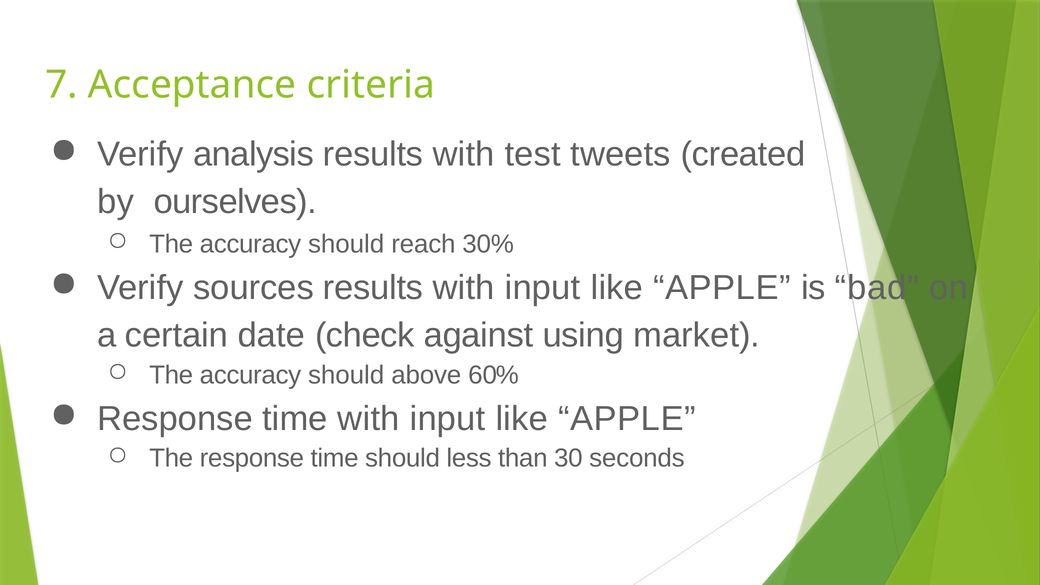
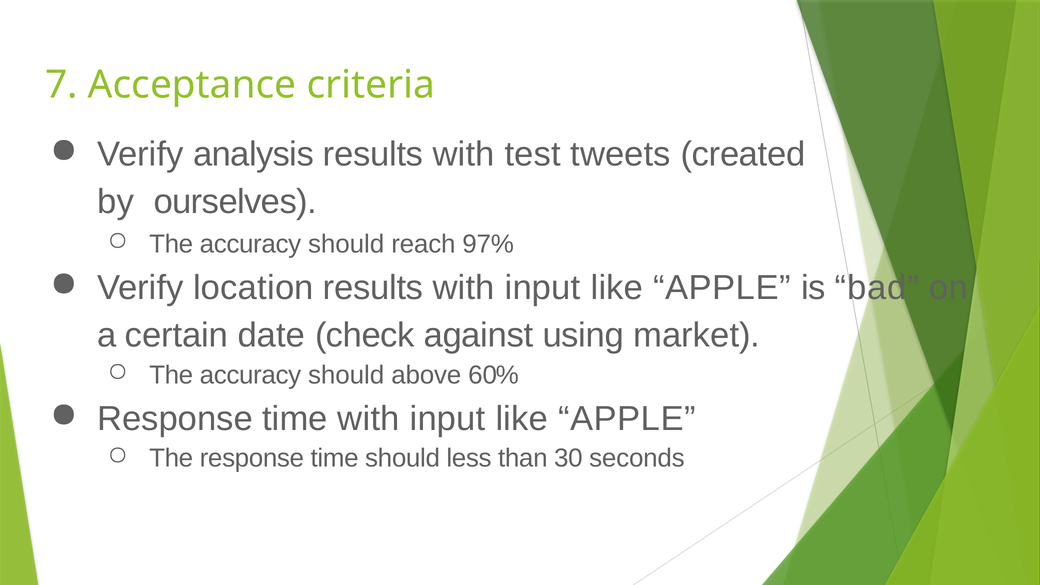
30%: 30% -> 97% (488, 244)
sources: sources -> location (253, 288)
